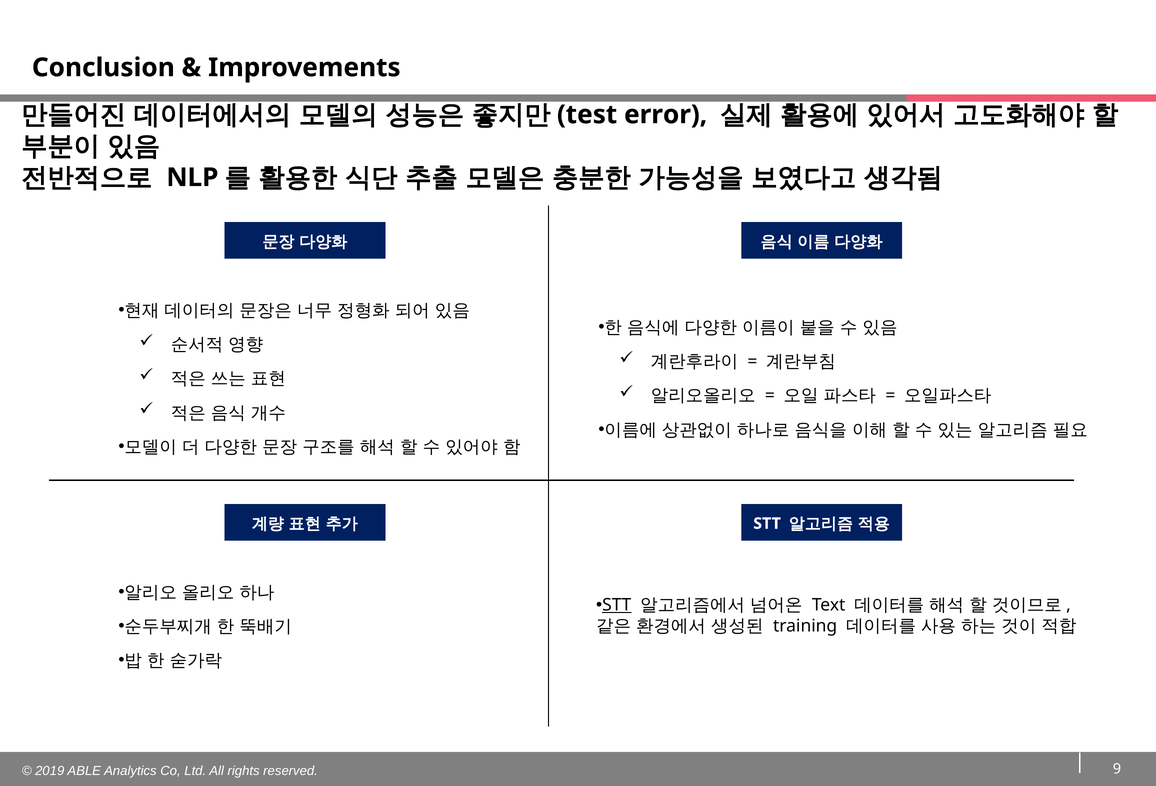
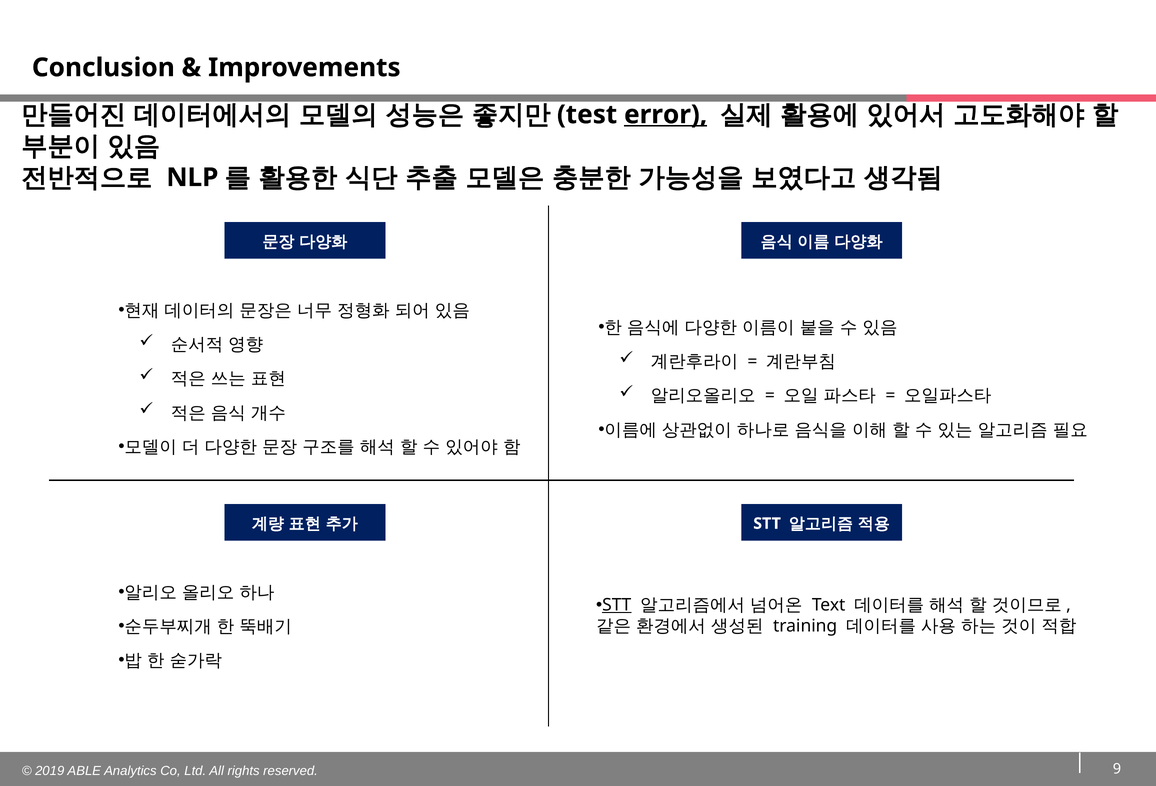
error underline: none -> present (666, 115)
